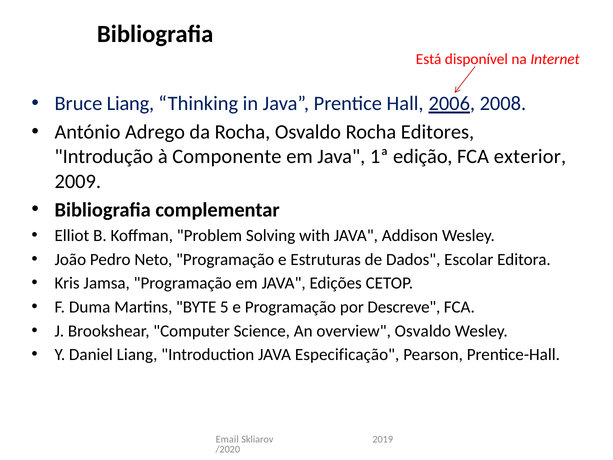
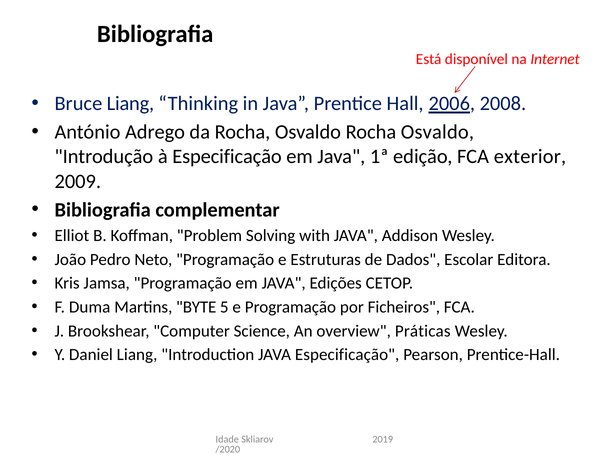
Osvaldo Rocha Editores: Editores -> Osvaldo (437, 132)
à Componente: Componente -> Especificação (227, 157)
Descreve: Descreve -> Ficheiros (404, 307)
overview Osvaldo: Osvaldo -> Práticas (423, 331)
Email: Email -> Idade (227, 439)
